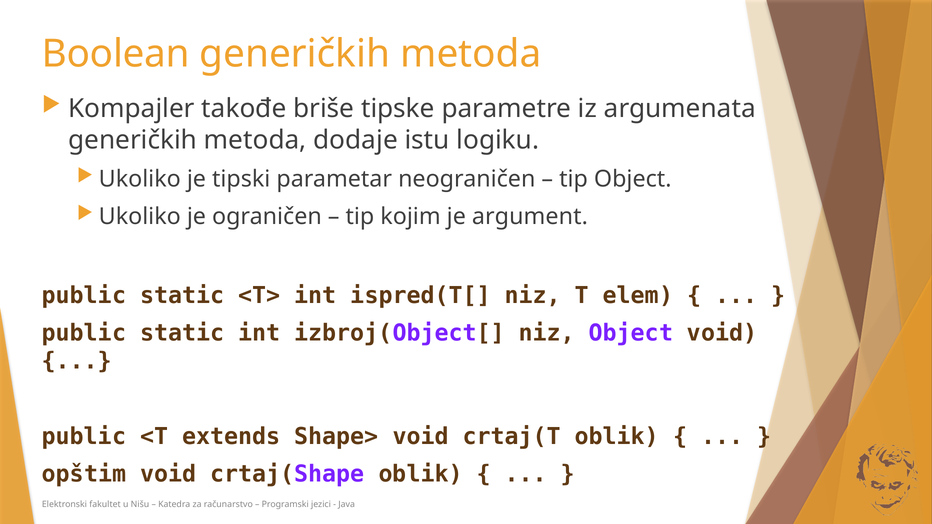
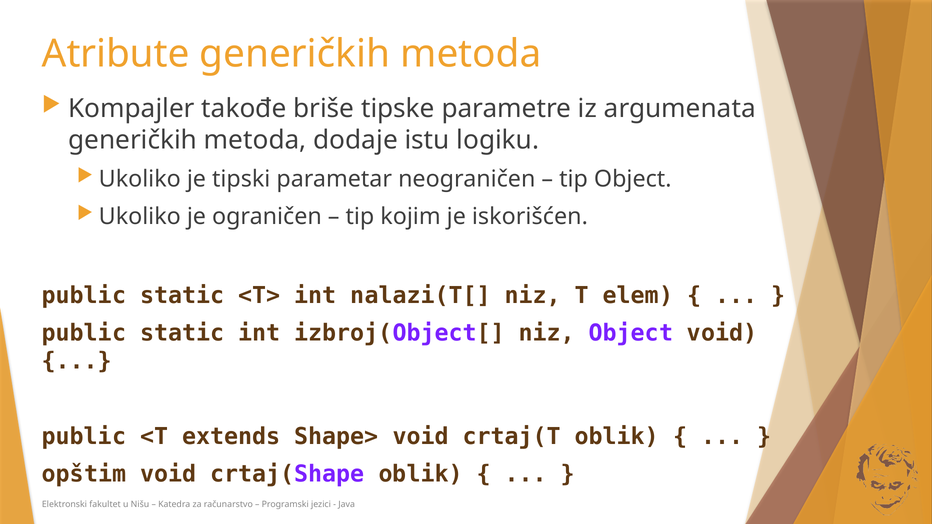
Boolean: Boolean -> Atribute (116, 54)
argument: argument -> iskorišćen (530, 217)
ispred(T[: ispred(T[ -> nalazi(T[ (421, 296)
